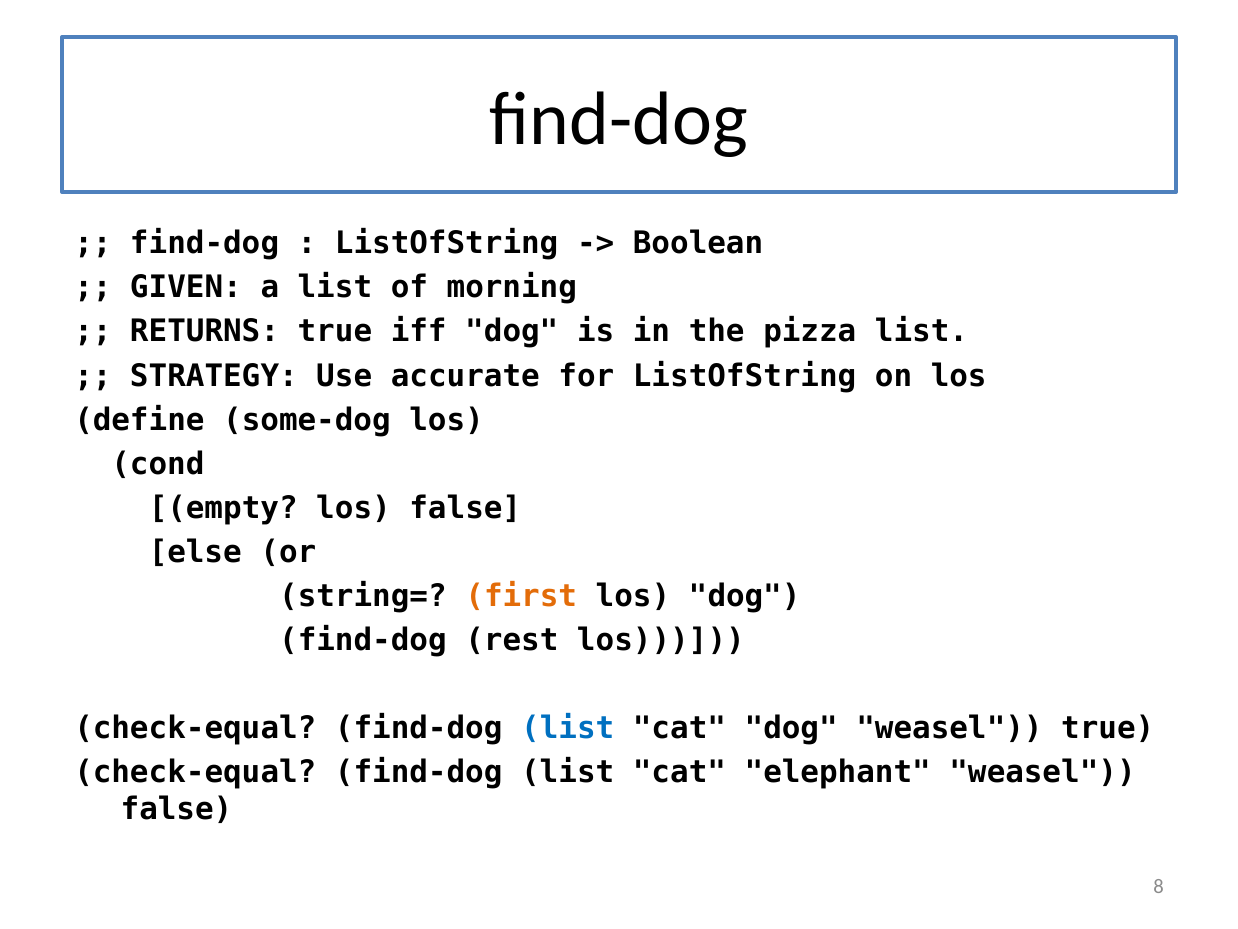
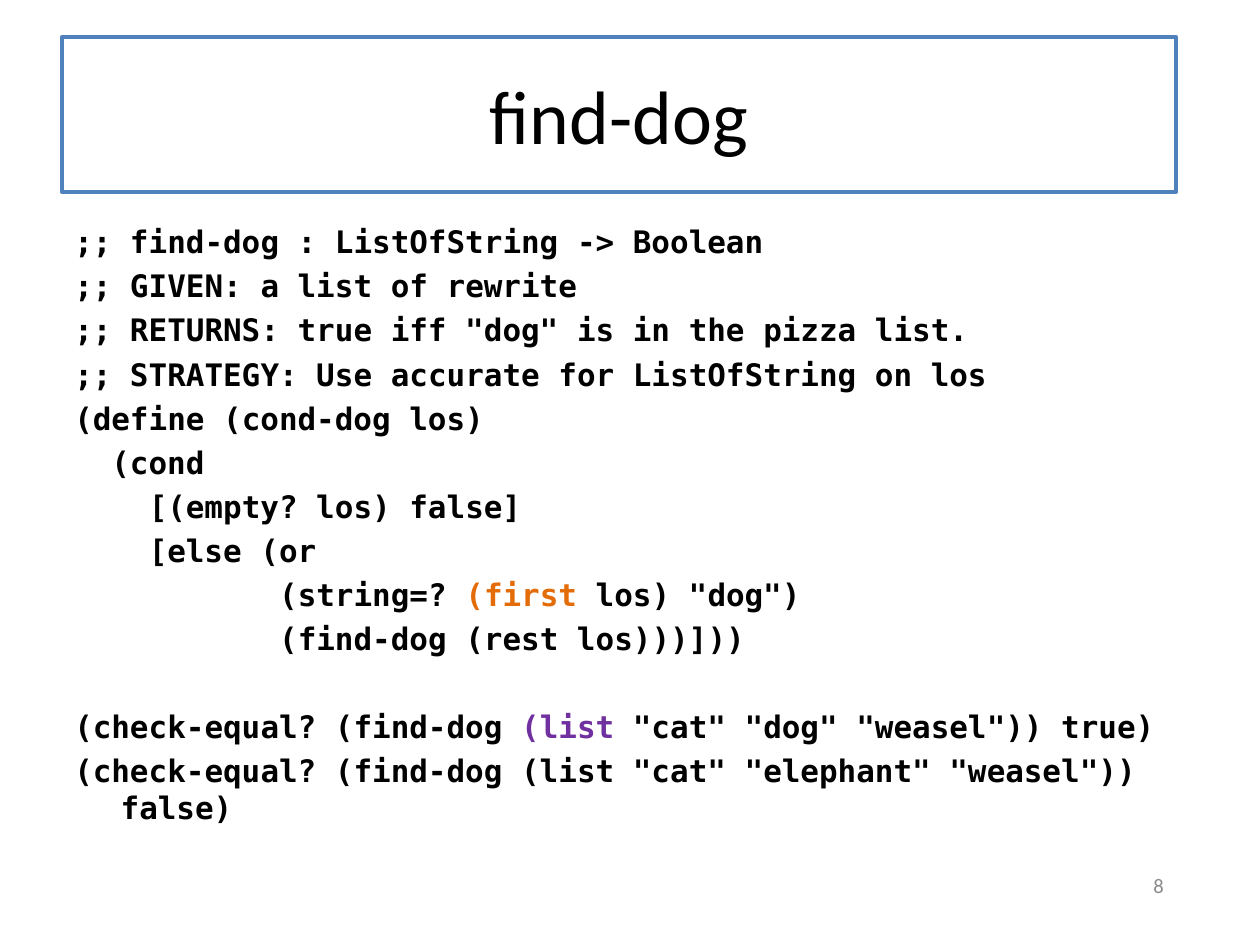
morning: morning -> rewrite (512, 288)
some-dog: some-dog -> cond-dog (307, 420)
list colour: blue -> purple (568, 728)
